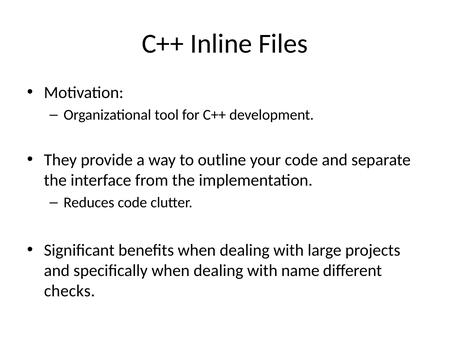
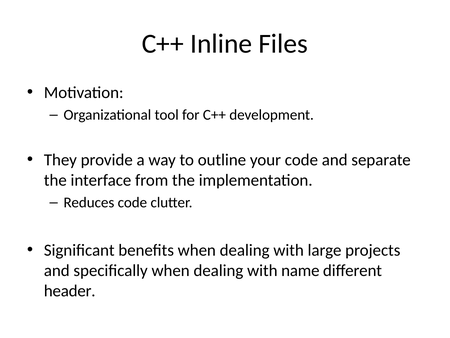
checks: checks -> header (70, 290)
